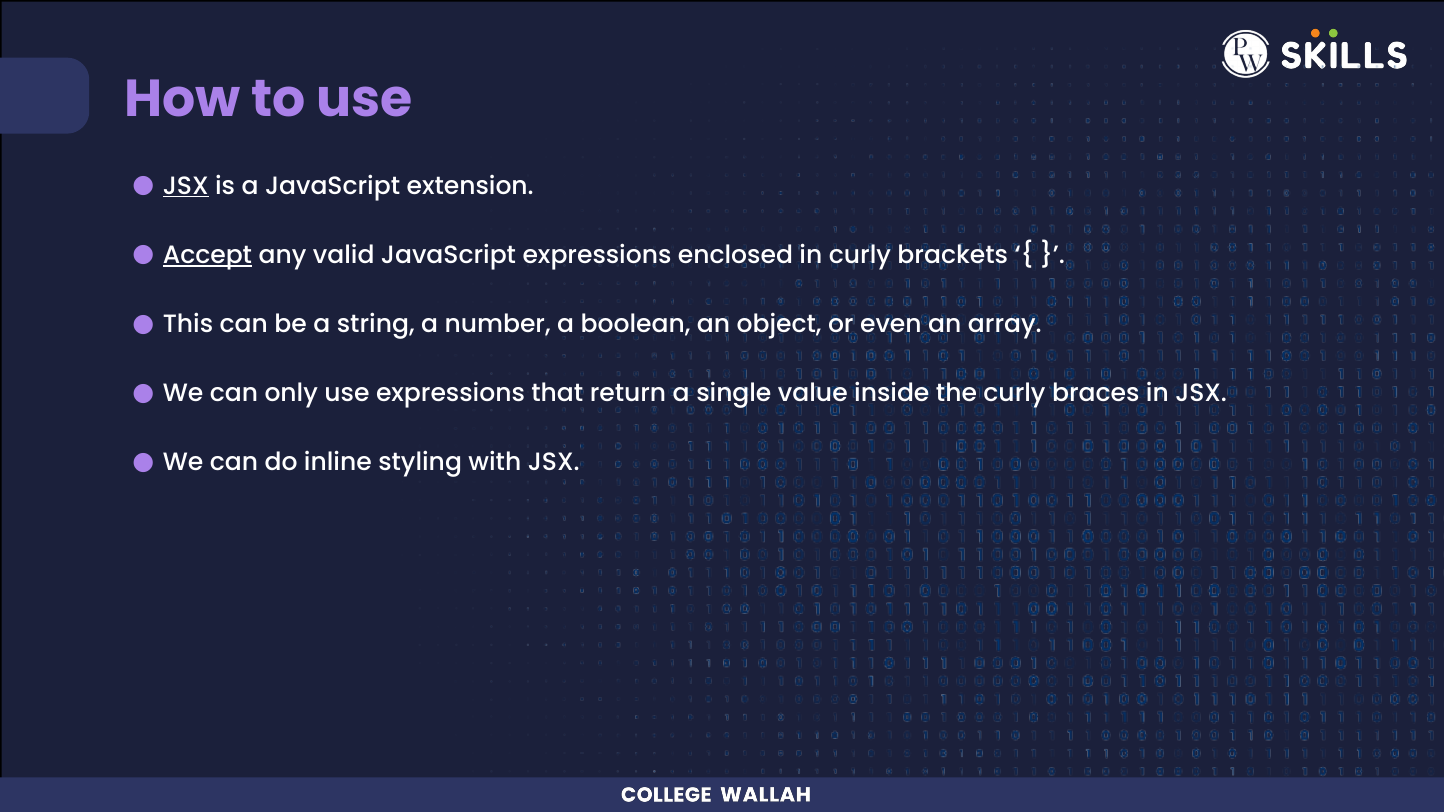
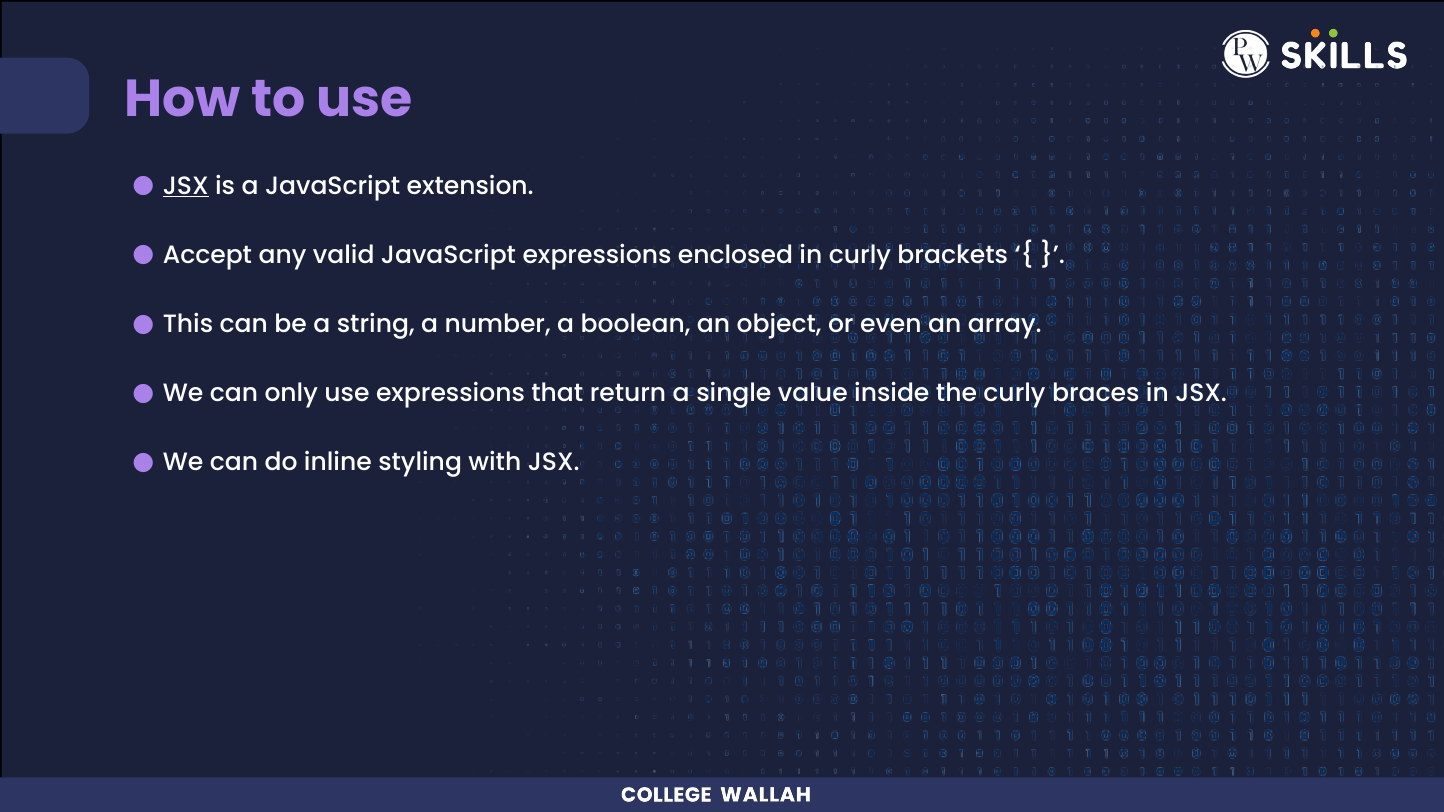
Accept underline: present -> none (207, 255)
